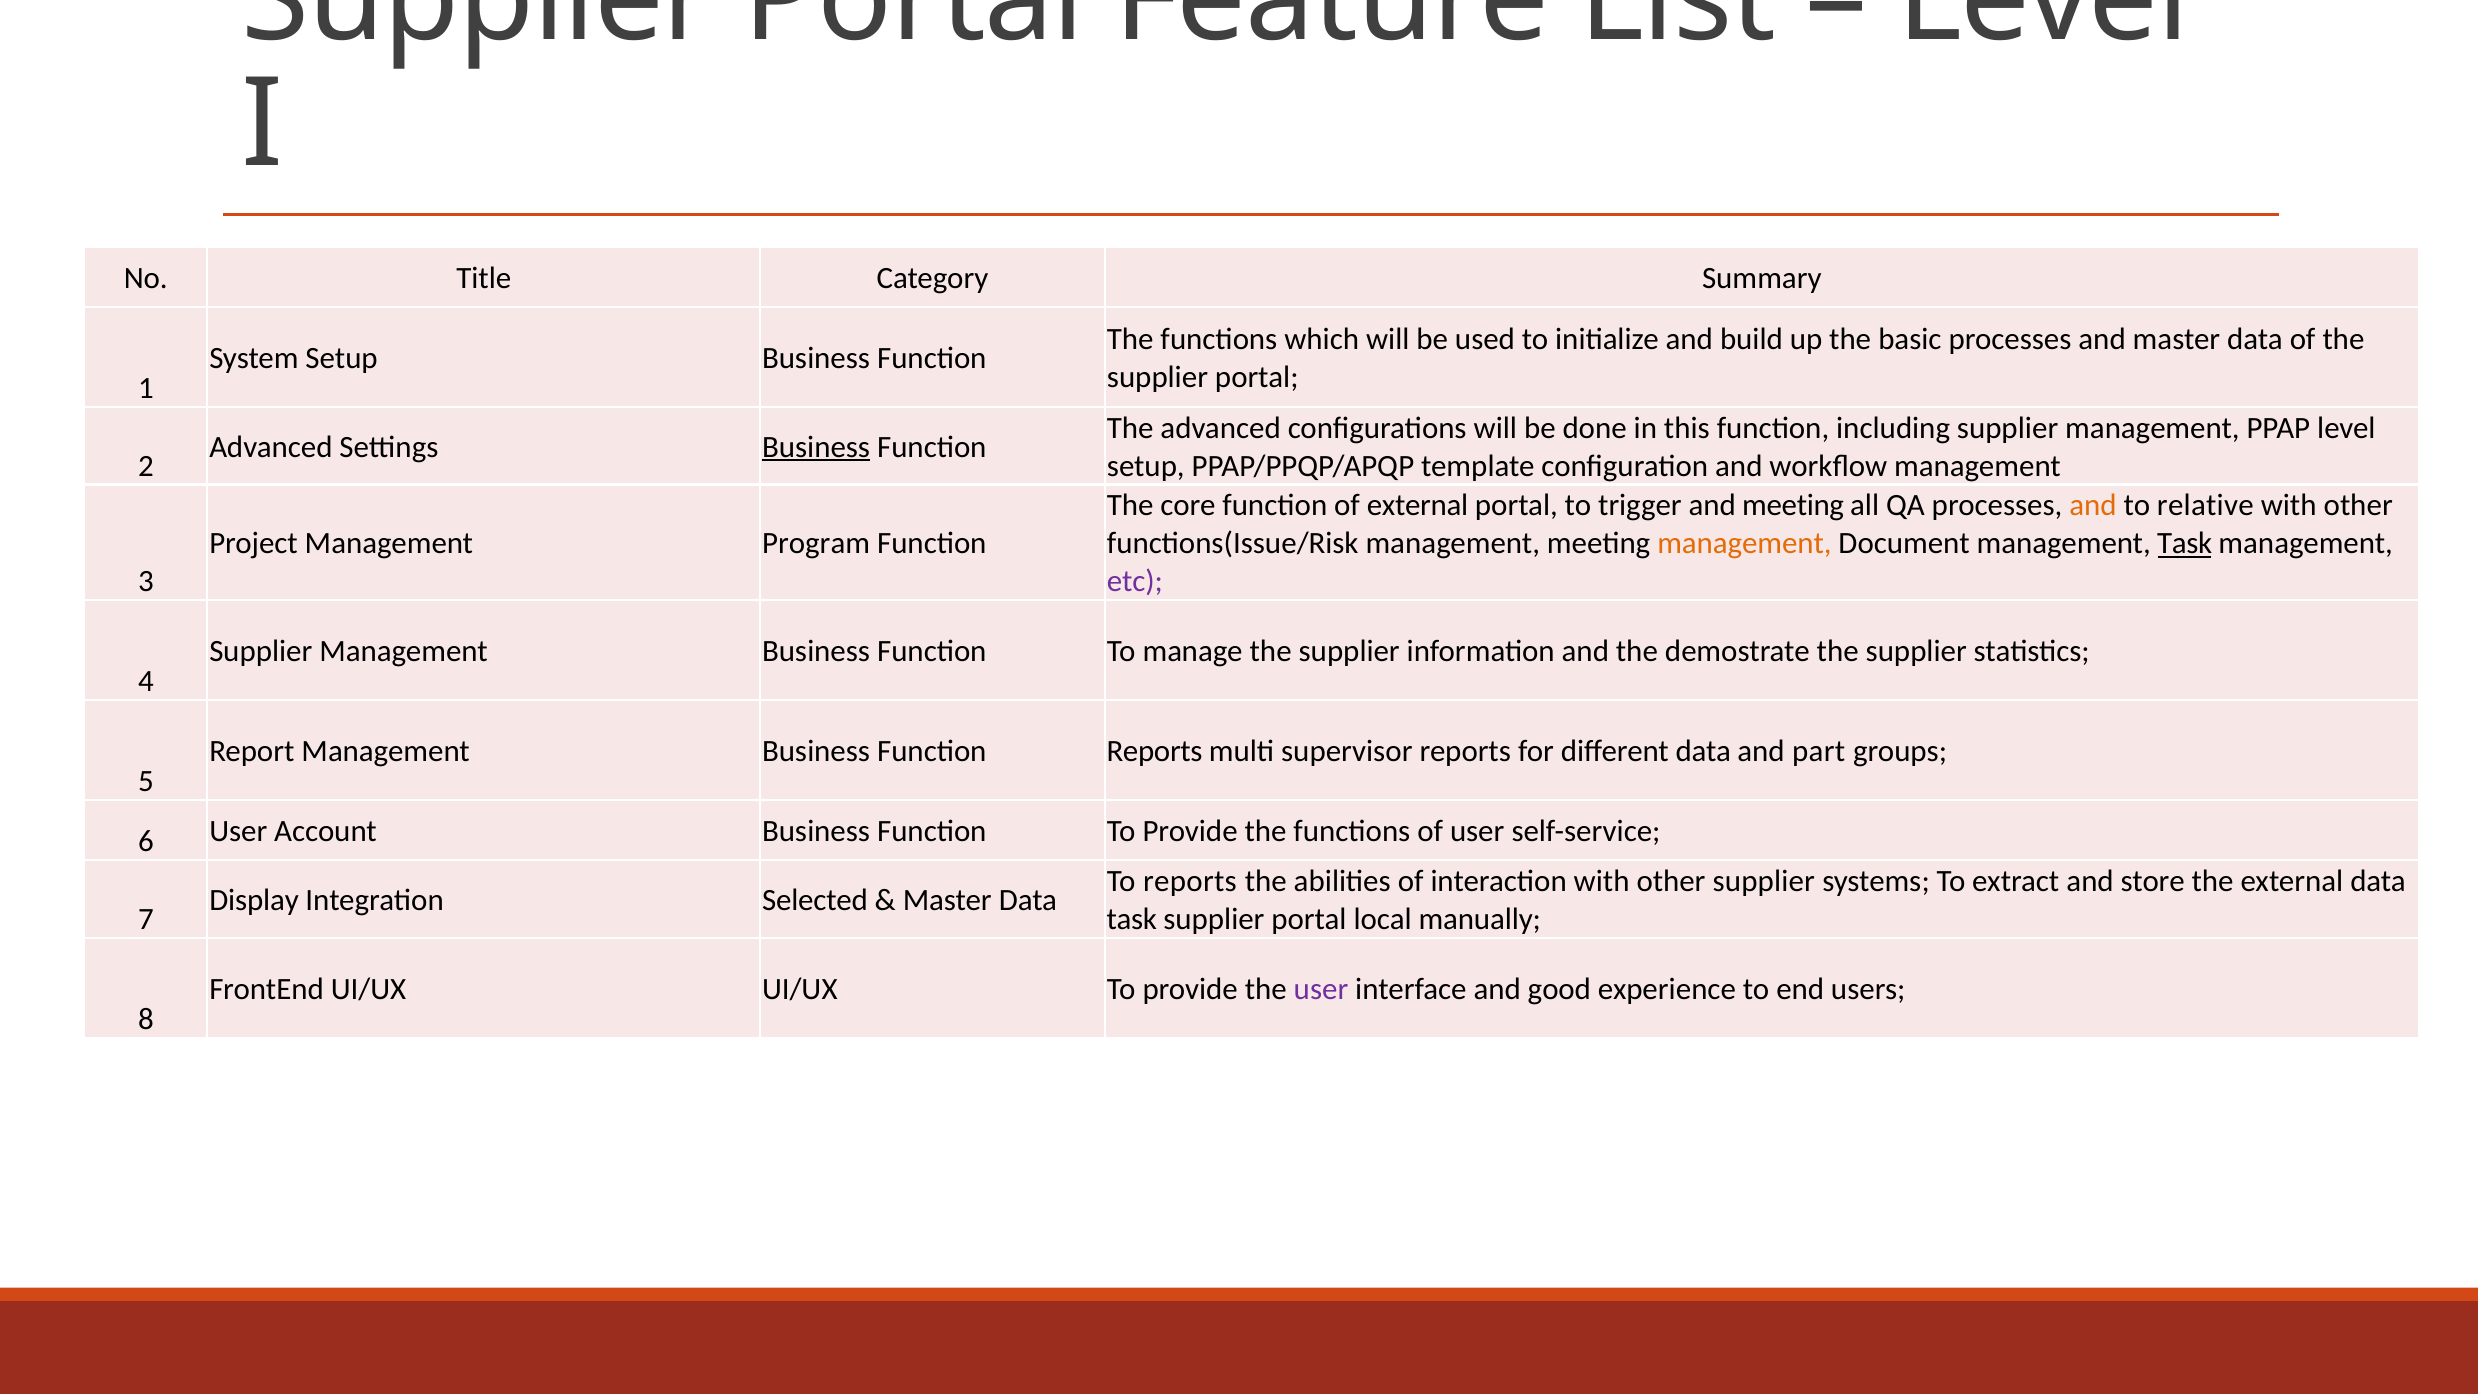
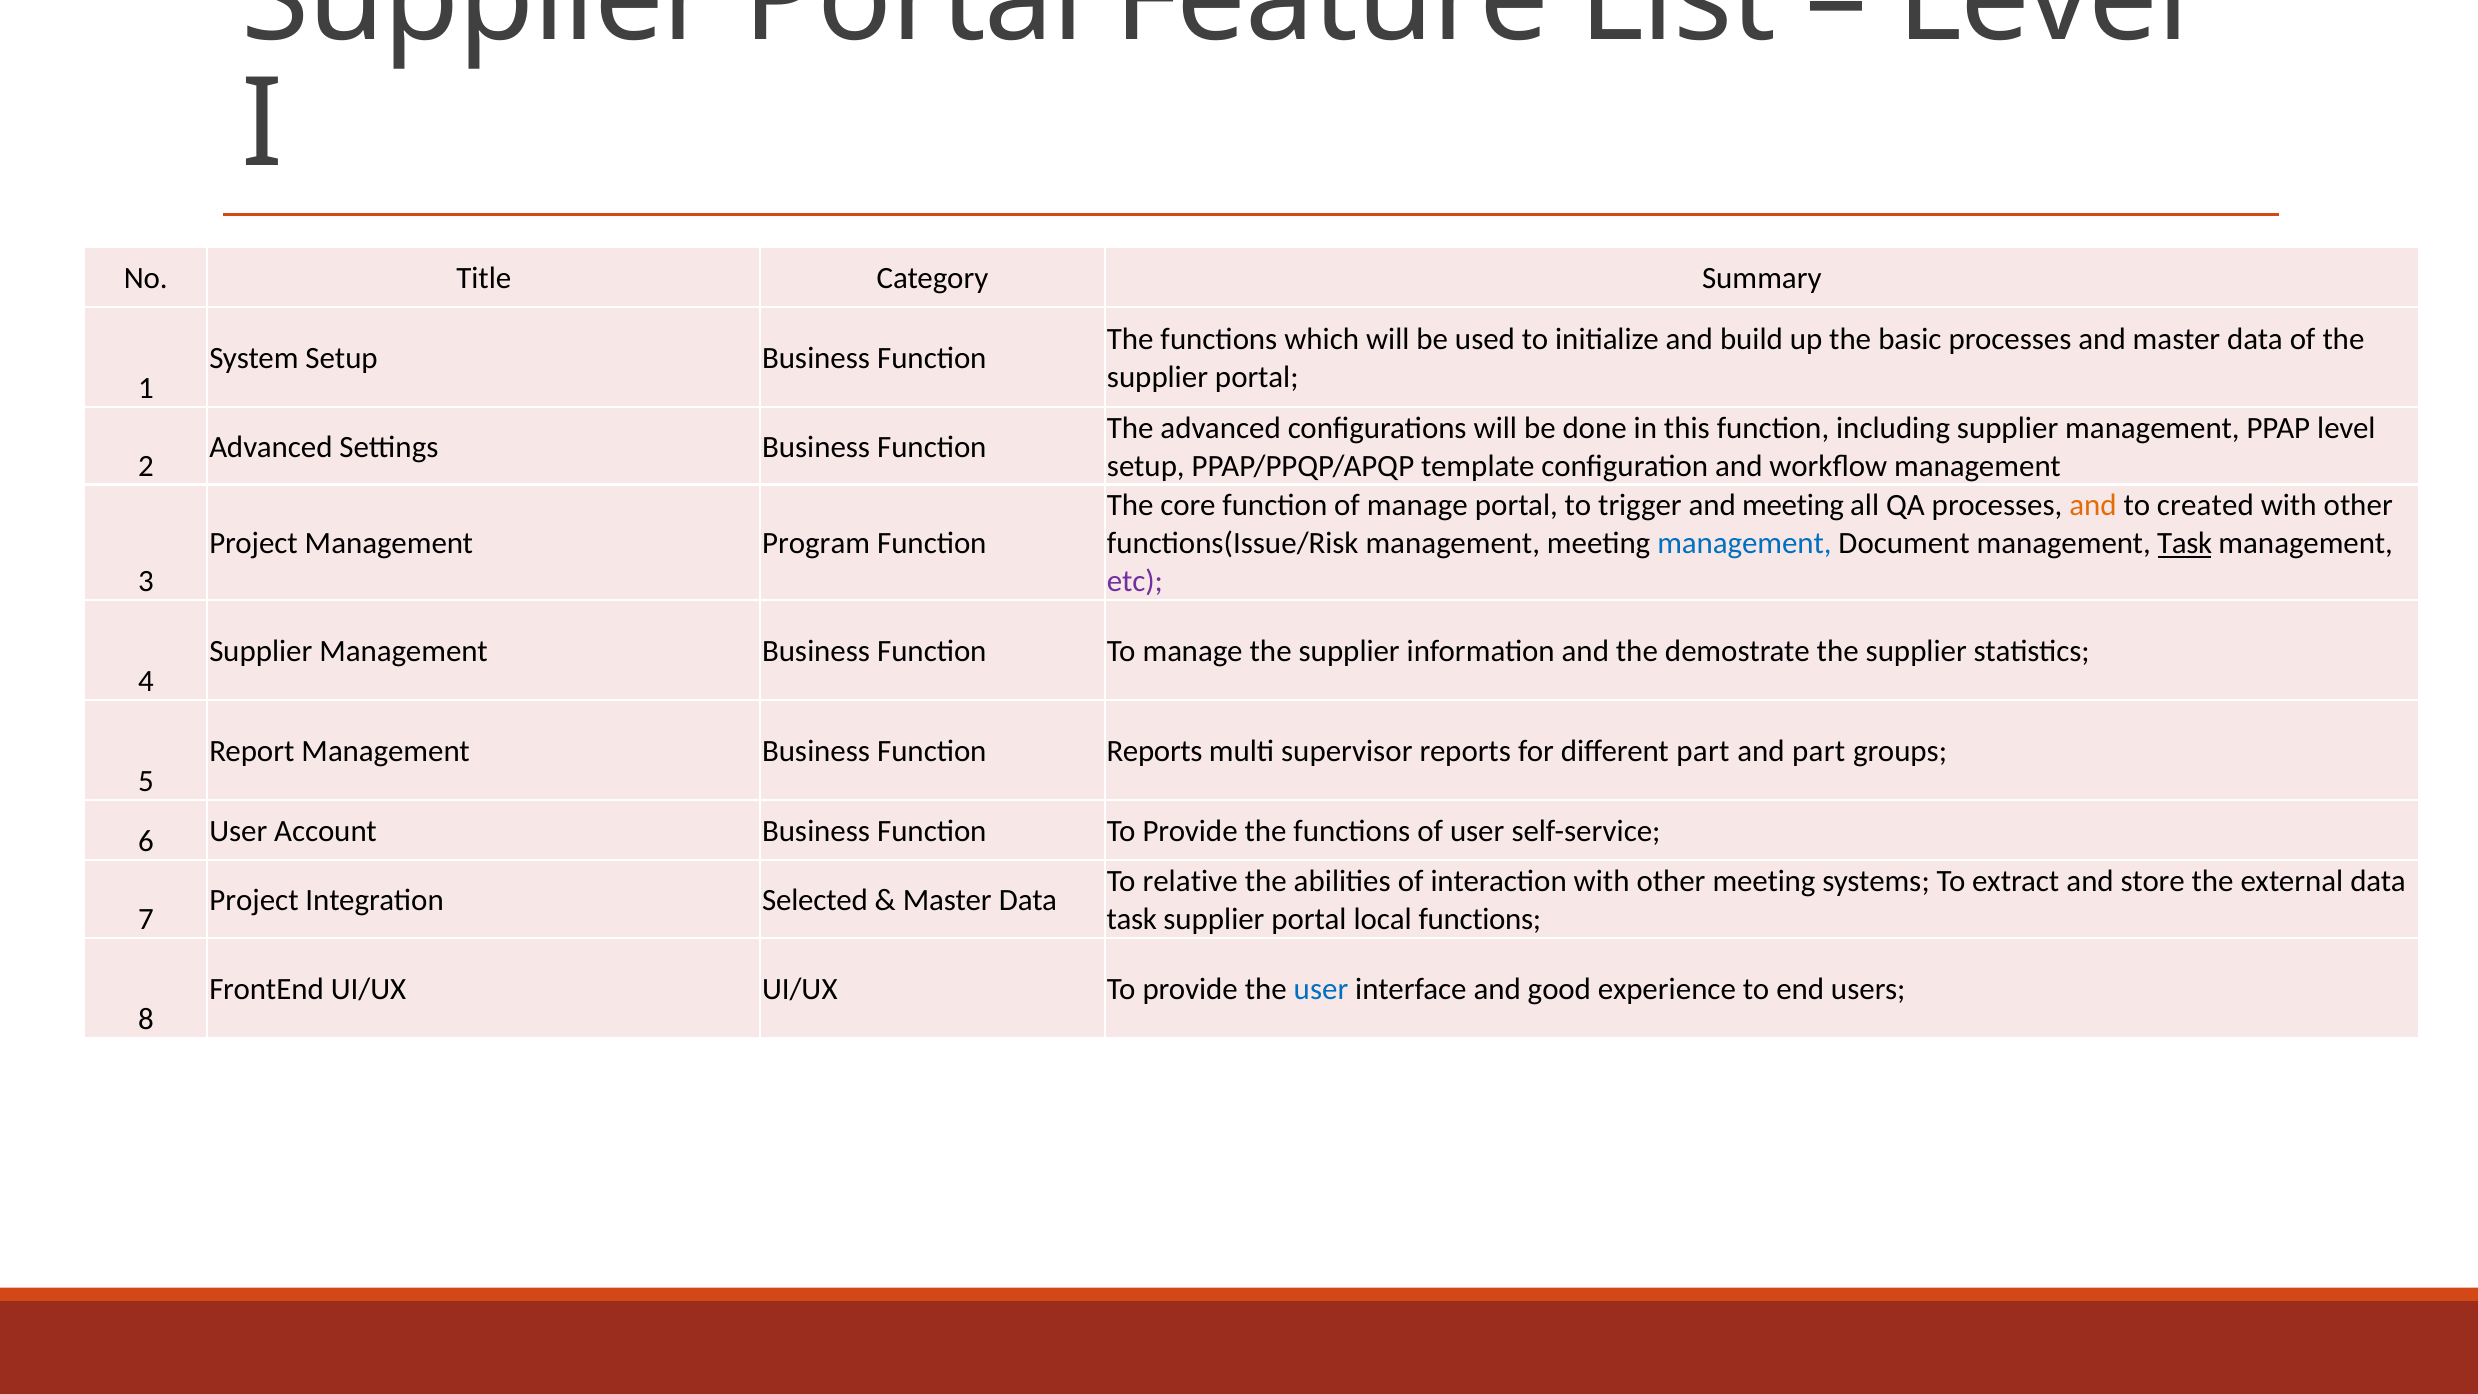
Business underline: present -> none (816, 447)
of external: external -> manage (1417, 506)
relative: relative -> created (2205, 506)
management colour: orange -> blue (1744, 543)
different data: data -> part (1703, 751)
To reports: reports -> relative (1190, 881)
other supplier: supplier -> meeting (1764, 881)
Display: Display -> Project (254, 900)
local manually: manually -> functions (1480, 919)
user colour: purple -> blue (1321, 989)
